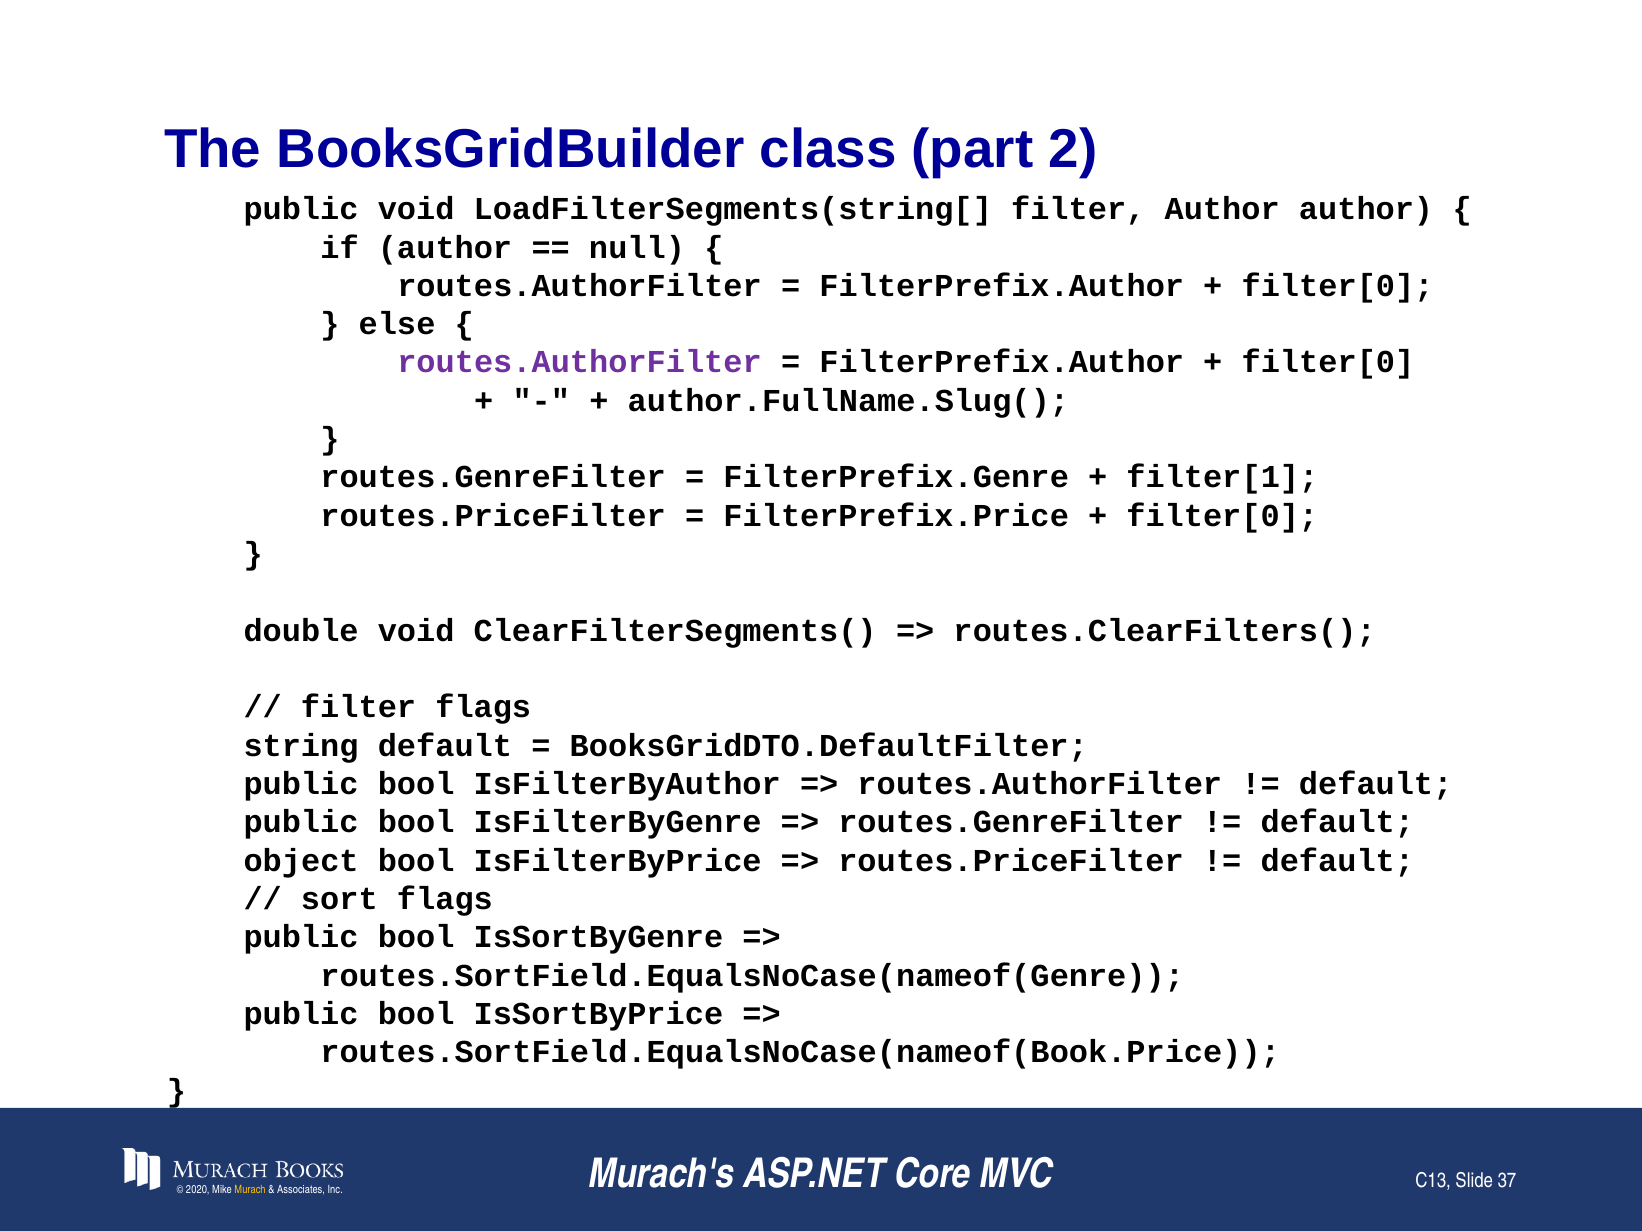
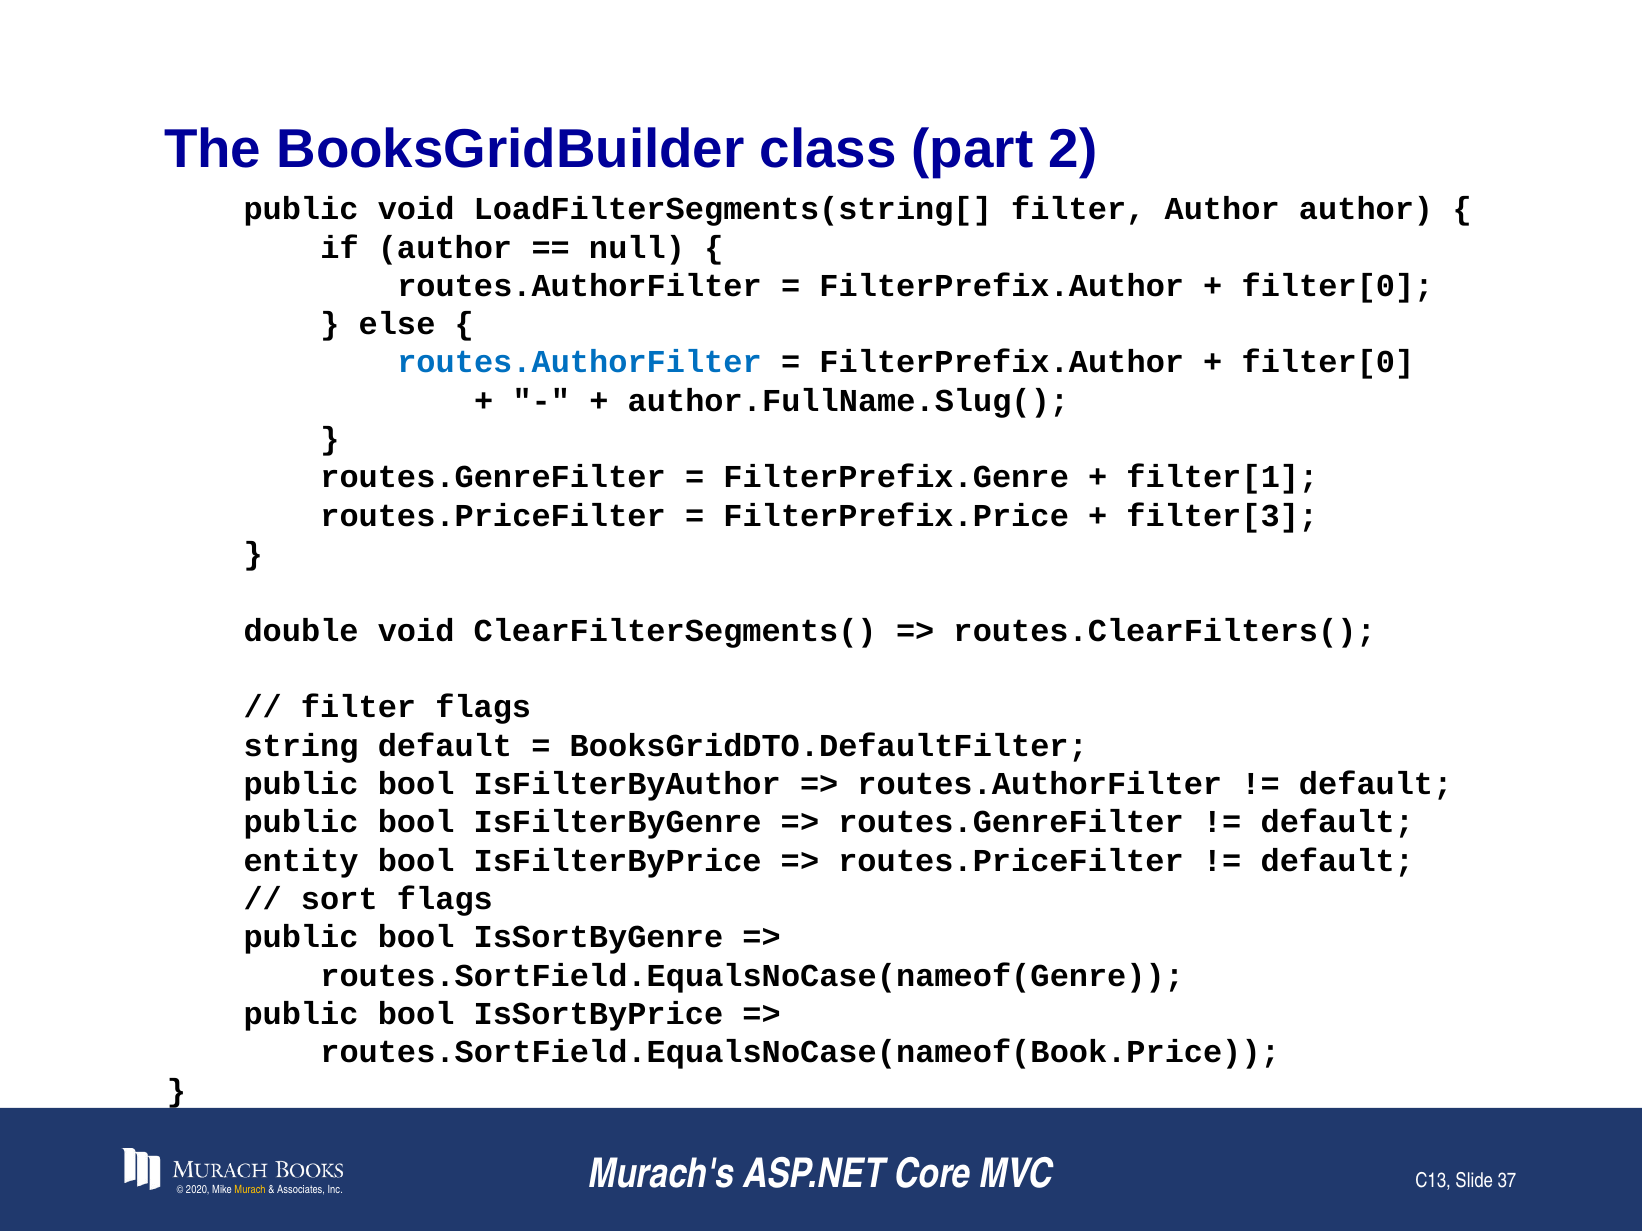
routes.AuthorFilter colour: purple -> blue (580, 363)
filter[0: filter[0 -> filter[3 (1222, 516)
object: object -> entity (301, 861)
